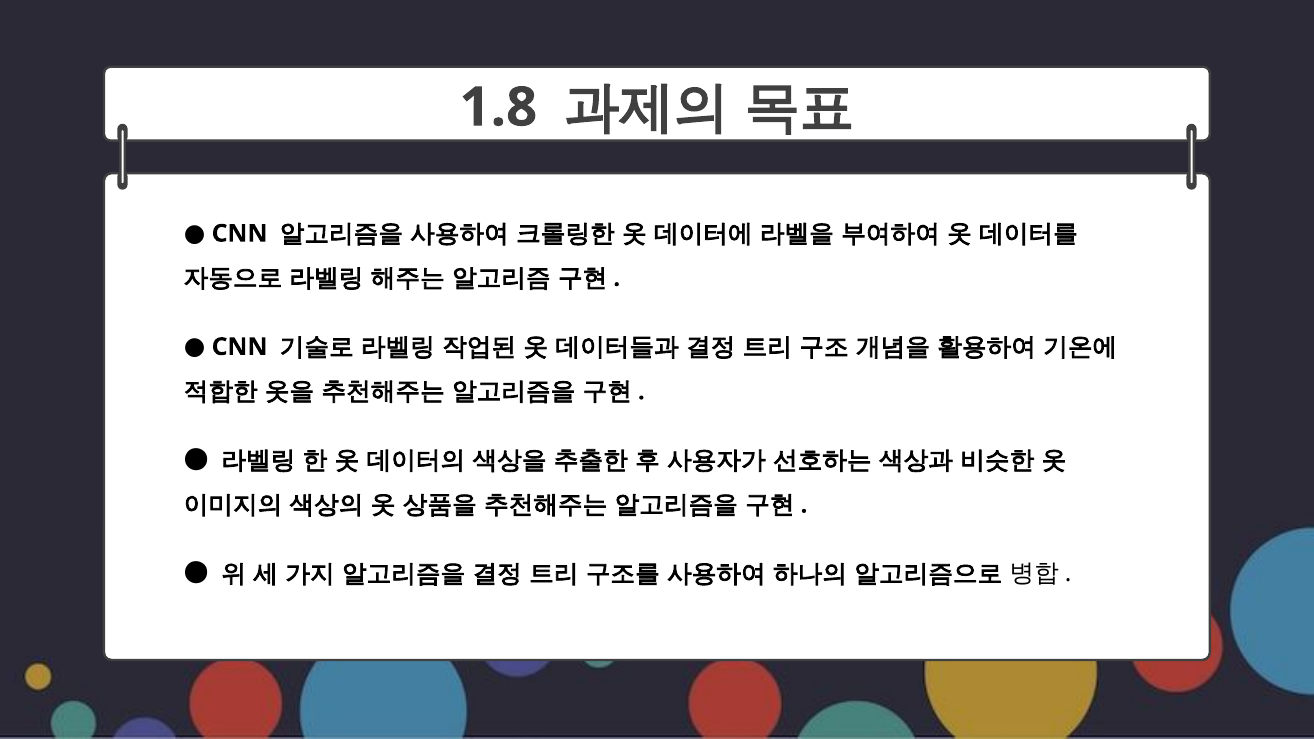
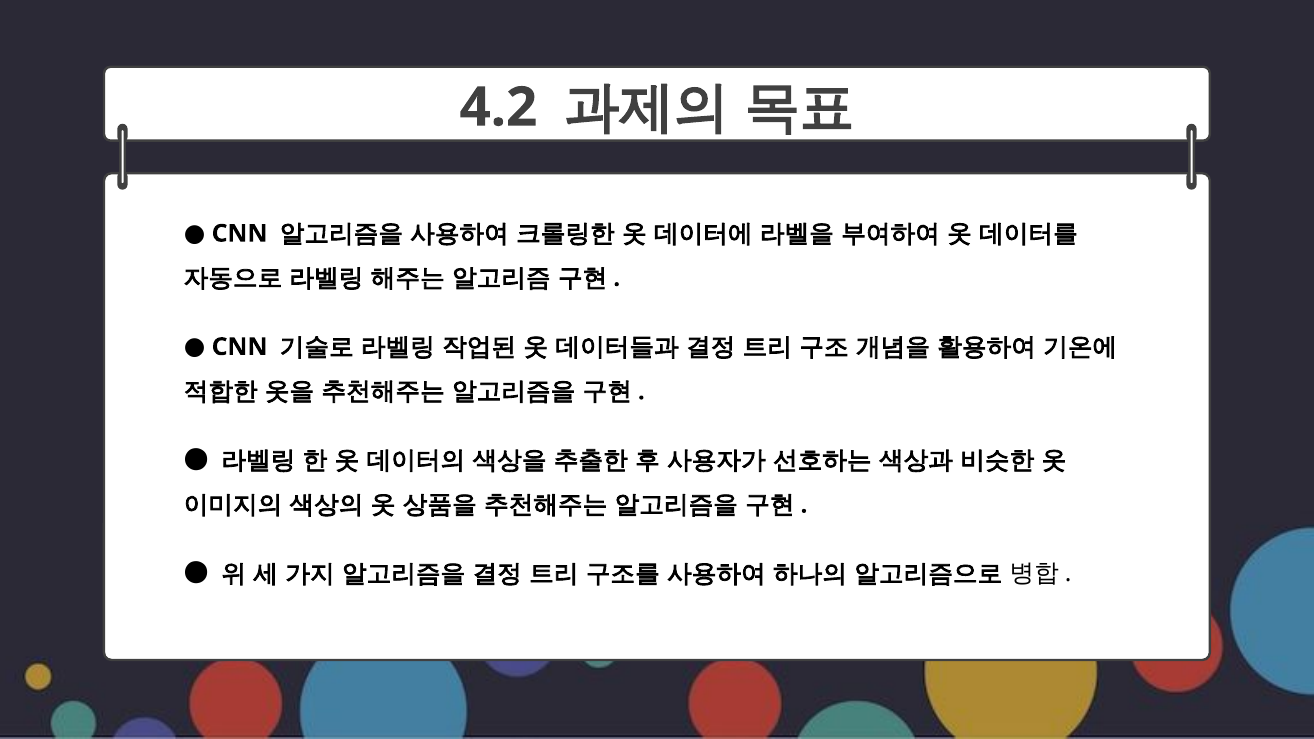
1.8: 1.8 -> 4.2 (498, 108)
